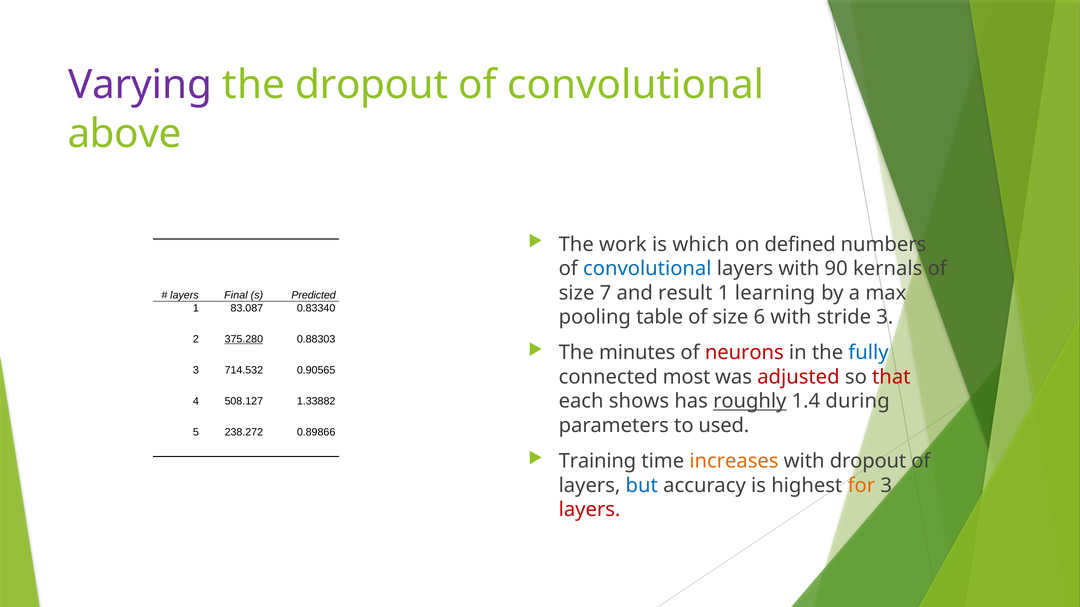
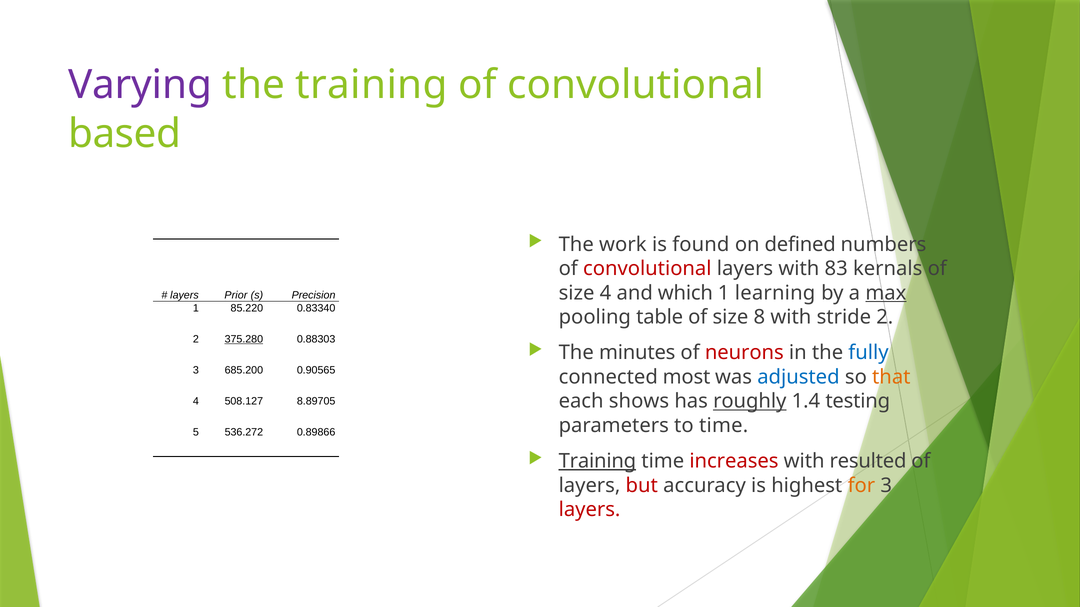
the dropout: dropout -> training (371, 85)
above: above -> based (125, 134)
which: which -> found (701, 245)
convolutional colour: blue -> red (647, 269)
90: 90 -> 83 (836, 269)
size 7: 7 -> 4 (605, 293)
result: result -> which (685, 293)
max underline: none -> present (886, 293)
Final: Final -> Prior (236, 296)
Predicted: Predicted -> Precision (314, 296)
83.087: 83.087 -> 85.220 (247, 309)
6: 6 -> 8 (759, 317)
stride 3: 3 -> 2 (885, 317)
714.532: 714.532 -> 685.200 (244, 371)
adjusted colour: red -> blue (798, 377)
that colour: red -> orange (891, 377)
during: during -> testing (858, 402)
1.33882: 1.33882 -> 8.89705 (316, 402)
to used: used -> time (724, 426)
238.272: 238.272 -> 536.272 (244, 433)
Training underline: none -> present (597, 461)
increases colour: orange -> red (734, 461)
with dropout: dropout -> resulted (868, 461)
but colour: blue -> red (642, 486)
